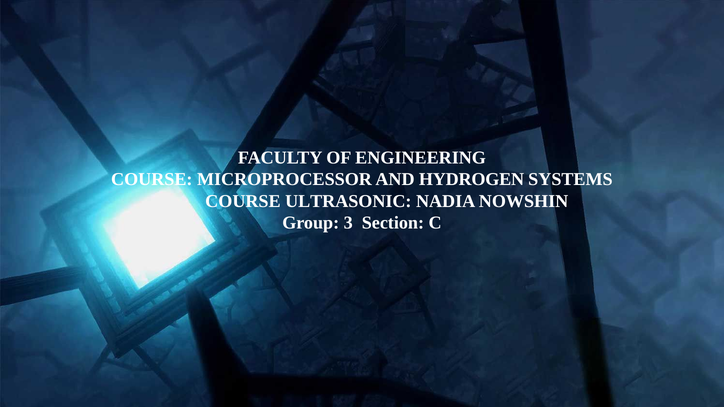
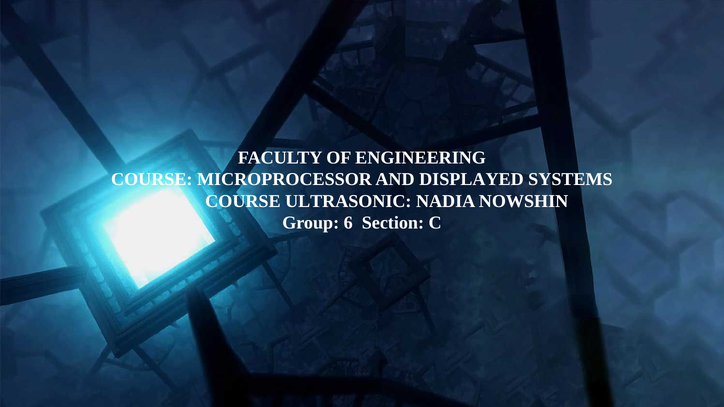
HYDROGEN: HYDROGEN -> DISPLAYED (471, 180)
3: 3 -> 6 (348, 223)
